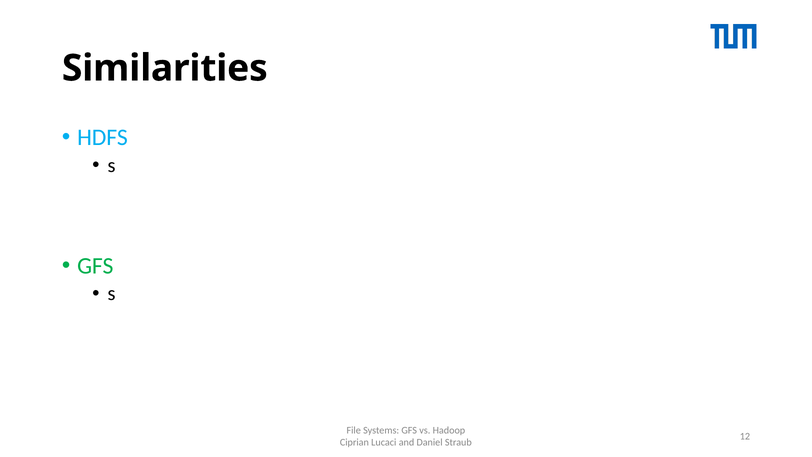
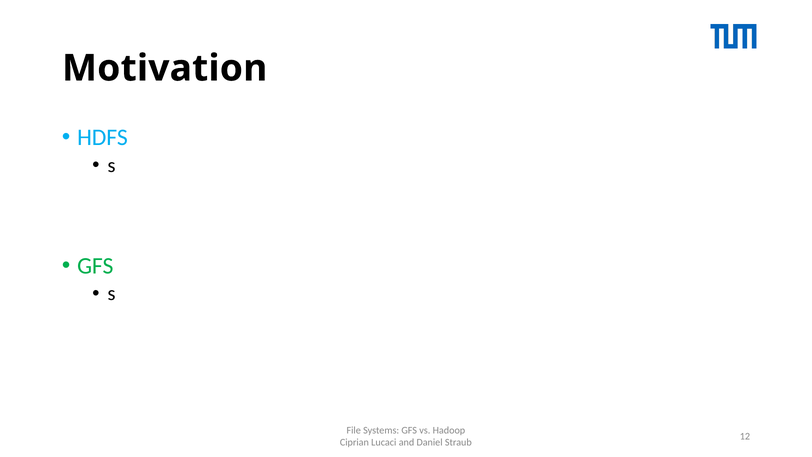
Similarities: Similarities -> Motivation (165, 68)
